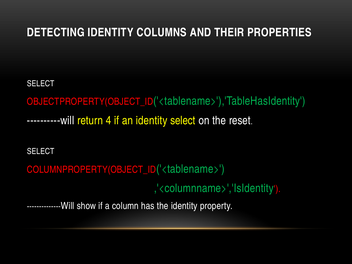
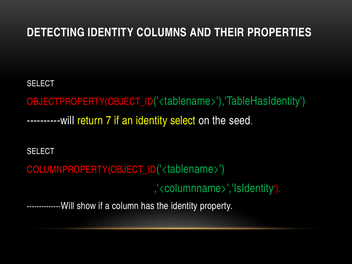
4: 4 -> 7 (109, 120)
reset: reset -> seed (240, 120)
